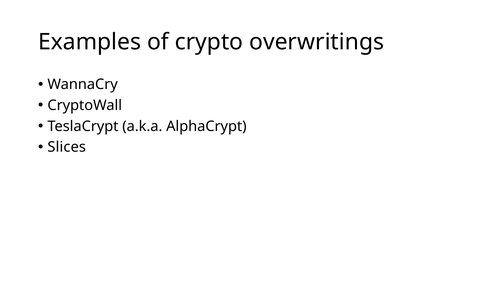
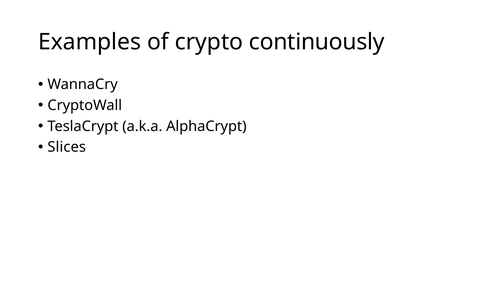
overwritings: overwritings -> continuously (317, 42)
